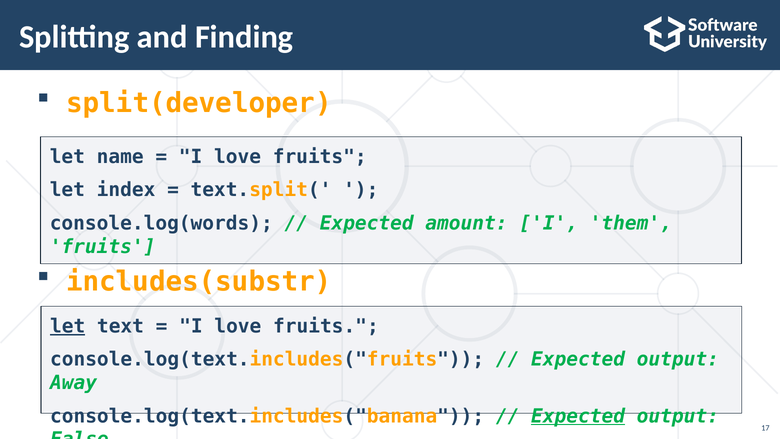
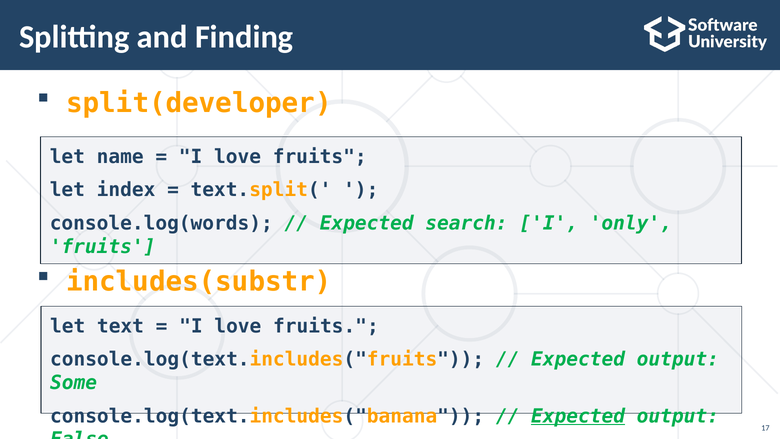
amount: amount -> search (466, 223)
them: them -> only (631, 223)
let underline: present -> none (68, 326)
Away: Away -> Some (74, 383)
